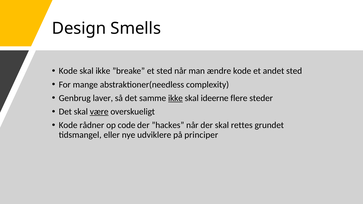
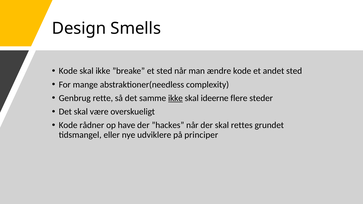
laver: laver -> rette (103, 98)
være underline: present -> none (99, 112)
code: code -> have (127, 125)
